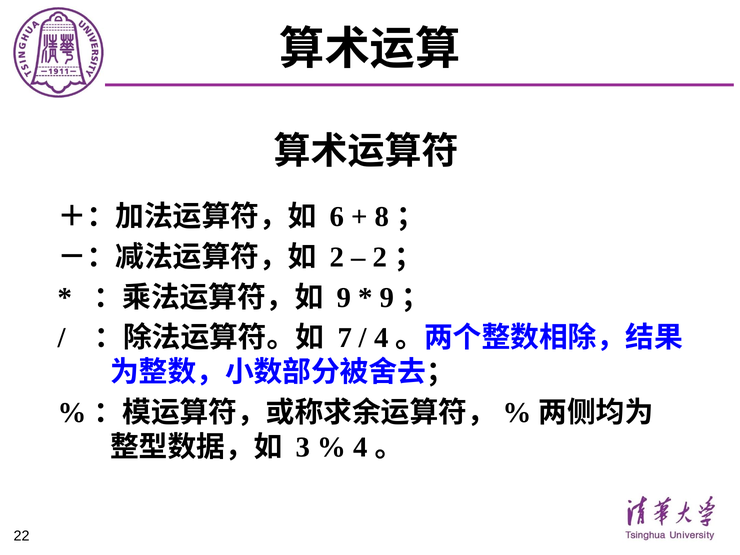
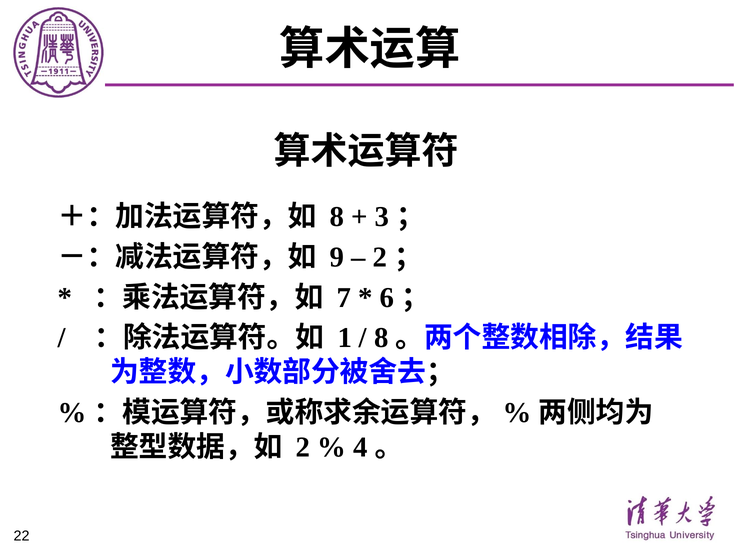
6: 6 -> 8 (337, 217)
8: 8 -> 3 (382, 217)
2: 2 -> 9 (337, 257)
9: 9 -> 7 (344, 298)
9: 9 -> 6 (387, 298)
7: 7 -> 1 (345, 338)
4: 4 -> 8 (381, 338)
3: 3 -> 2 (303, 447)
